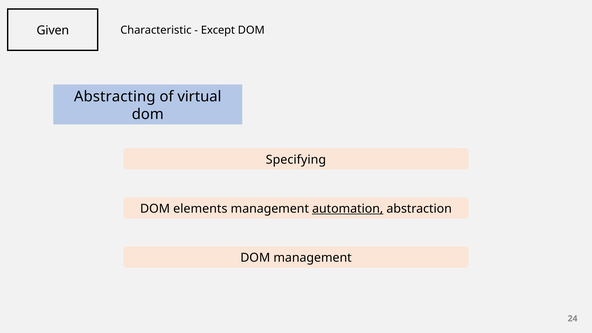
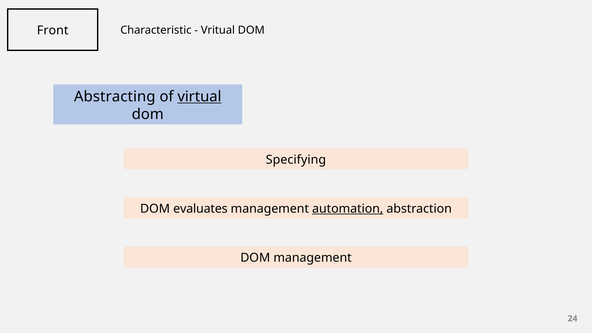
Given: Given -> Front (53, 30)
Except: Except -> Vritual (218, 30)
virtual underline: none -> present (199, 97)
elements: elements -> evaluates (200, 209)
